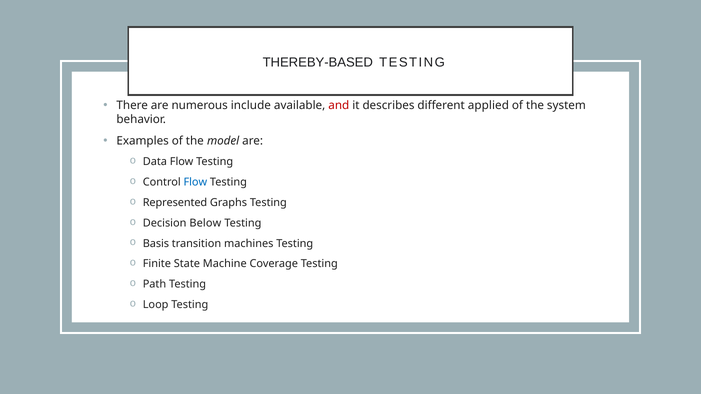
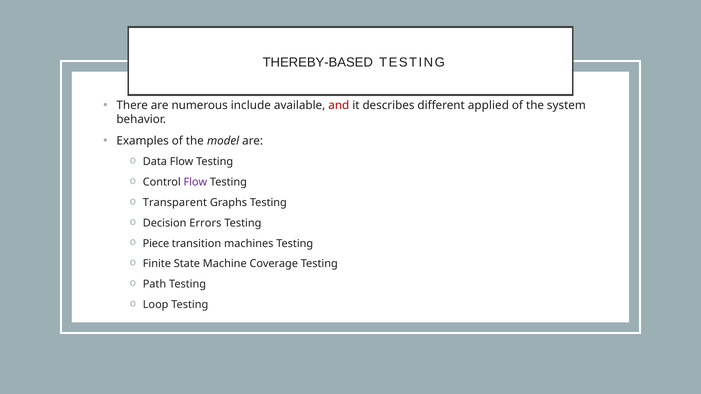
Flow colour: blue -> purple (195, 182)
Represented: Represented -> Transparent (175, 203)
Below: Below -> Errors (205, 223)
Basis: Basis -> Piece (156, 244)
